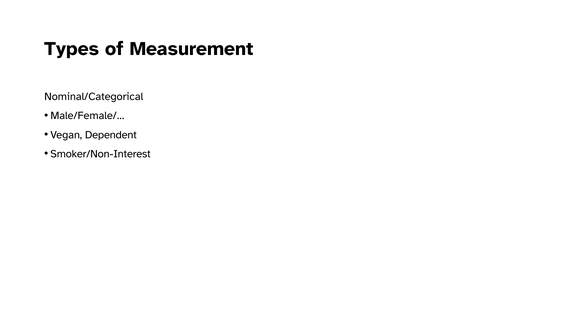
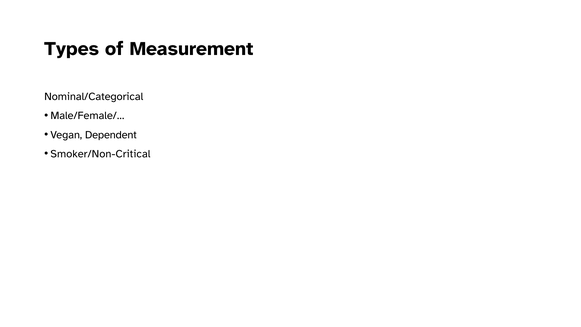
Smoker/Non-Interest: Smoker/Non-Interest -> Smoker/Non-Critical (100, 154)
